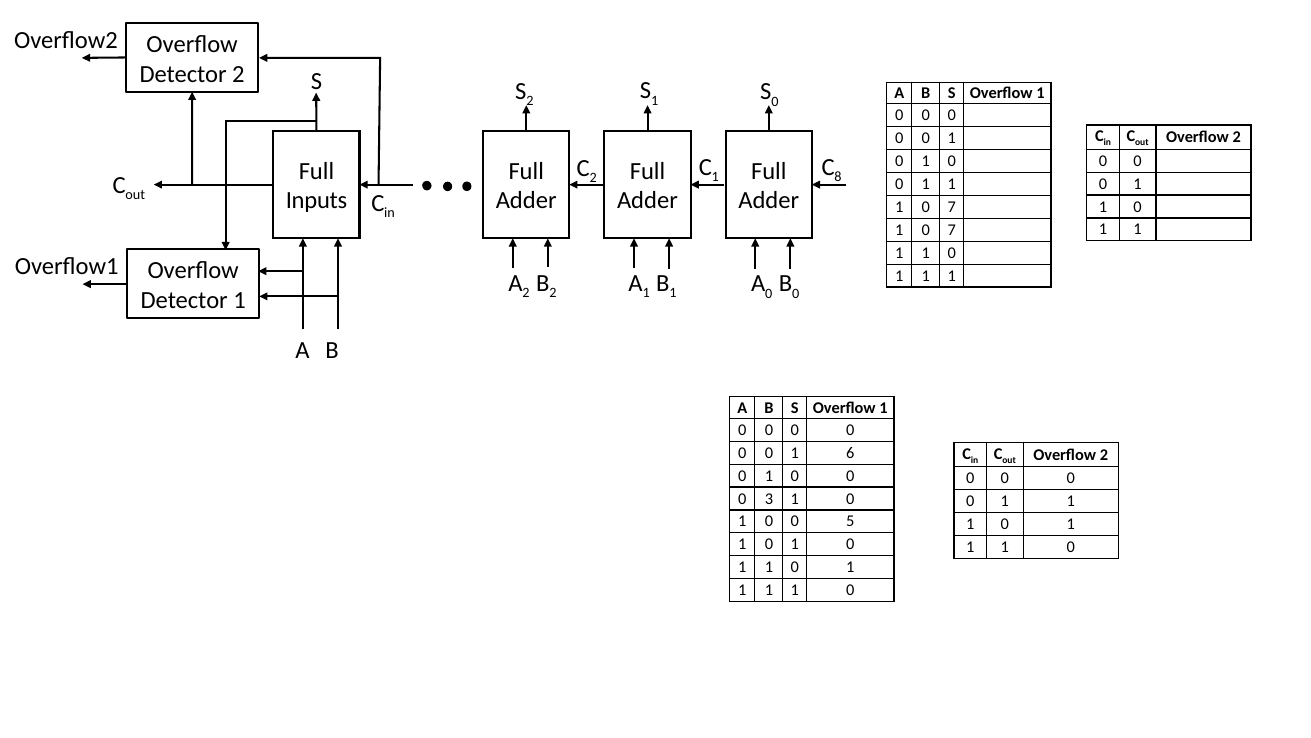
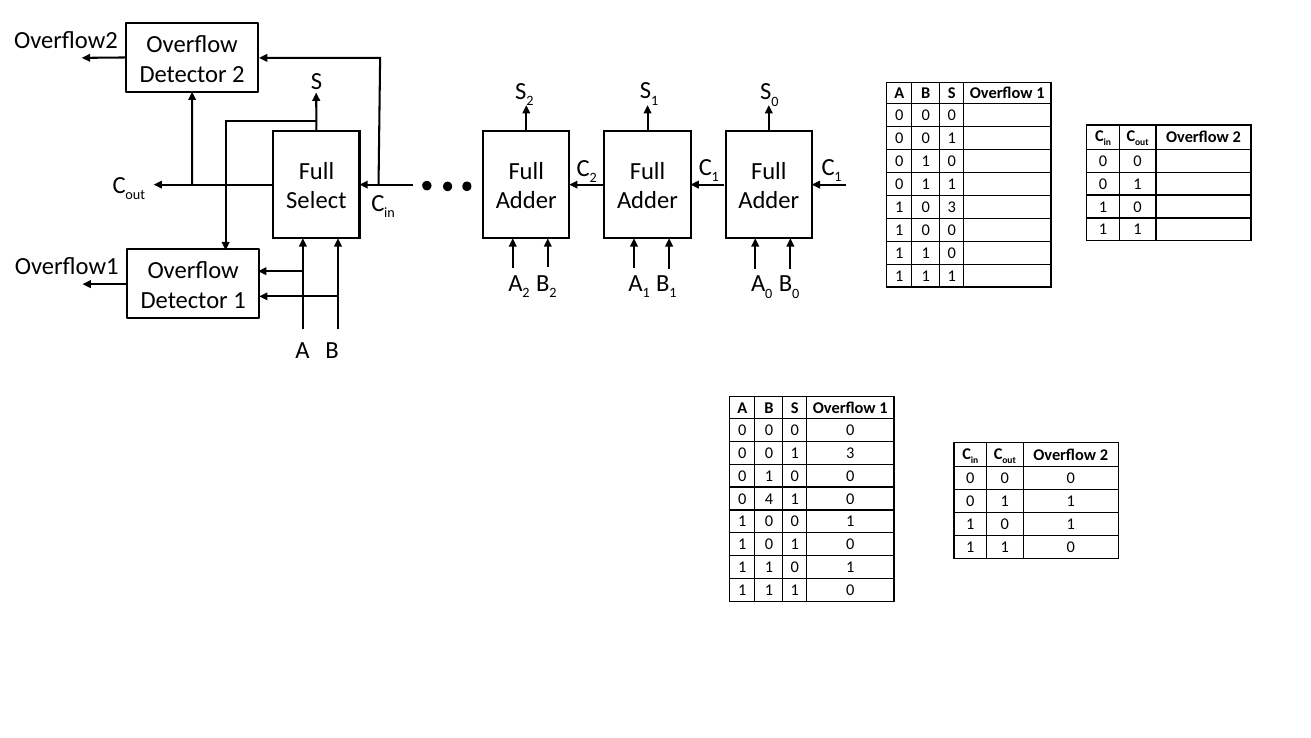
8: 8 -> 1 (838, 177)
Inputs: Inputs -> Select (316, 201)
7: 7 -> 3 (952, 207)
7: 7 -> 0 (952, 230)
1 6: 6 -> 3 (850, 453)
3: 3 -> 4 (769, 498)
5: 5 -> 1 (850, 521)
